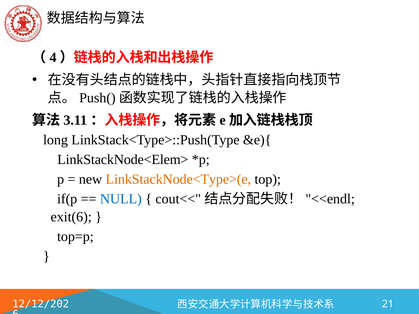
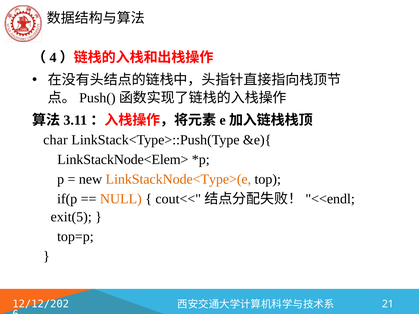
long: long -> char (55, 140)
NULL colour: blue -> orange (121, 199)
exit(6: exit(6 -> exit(5 (71, 217)
